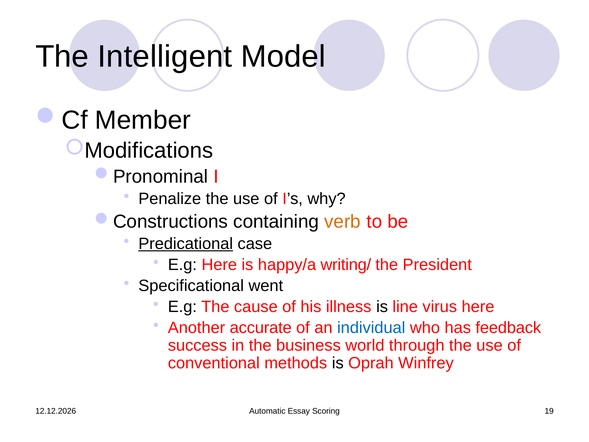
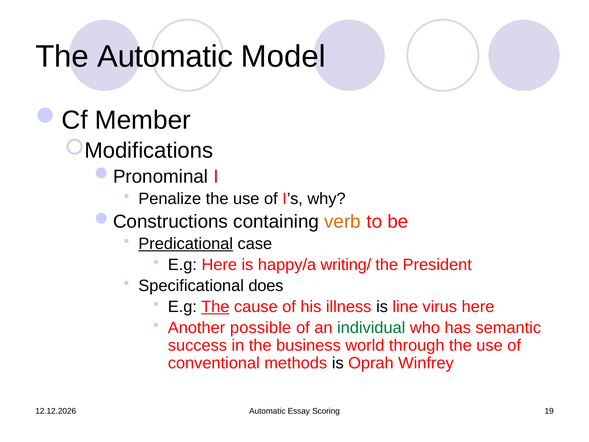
The Intelligent: Intelligent -> Automatic (165, 57)
went: went -> does (266, 286)
The underline: none -> present (215, 307)
accurate: accurate -> possible (261, 327)
individual colour: blue -> green (371, 327)
feedback: feedback -> semantic (508, 327)
